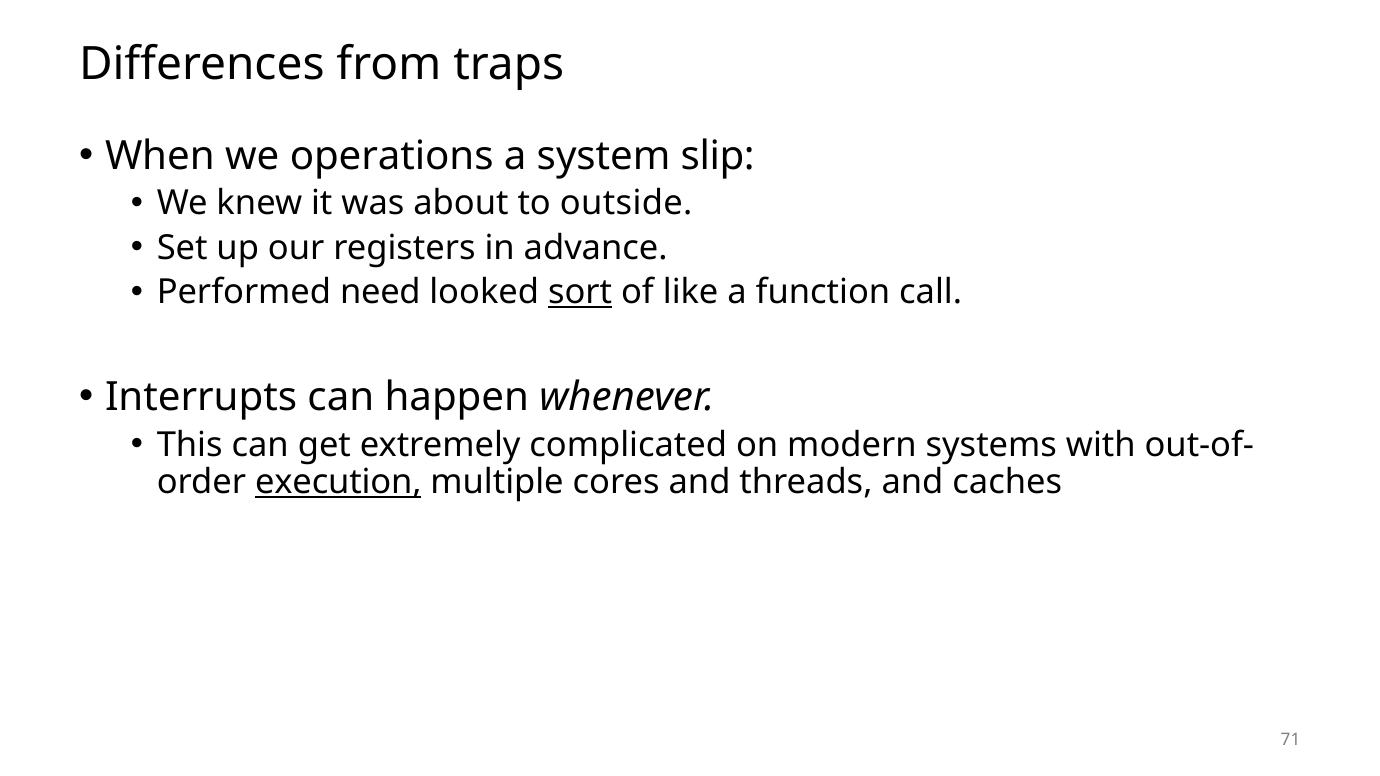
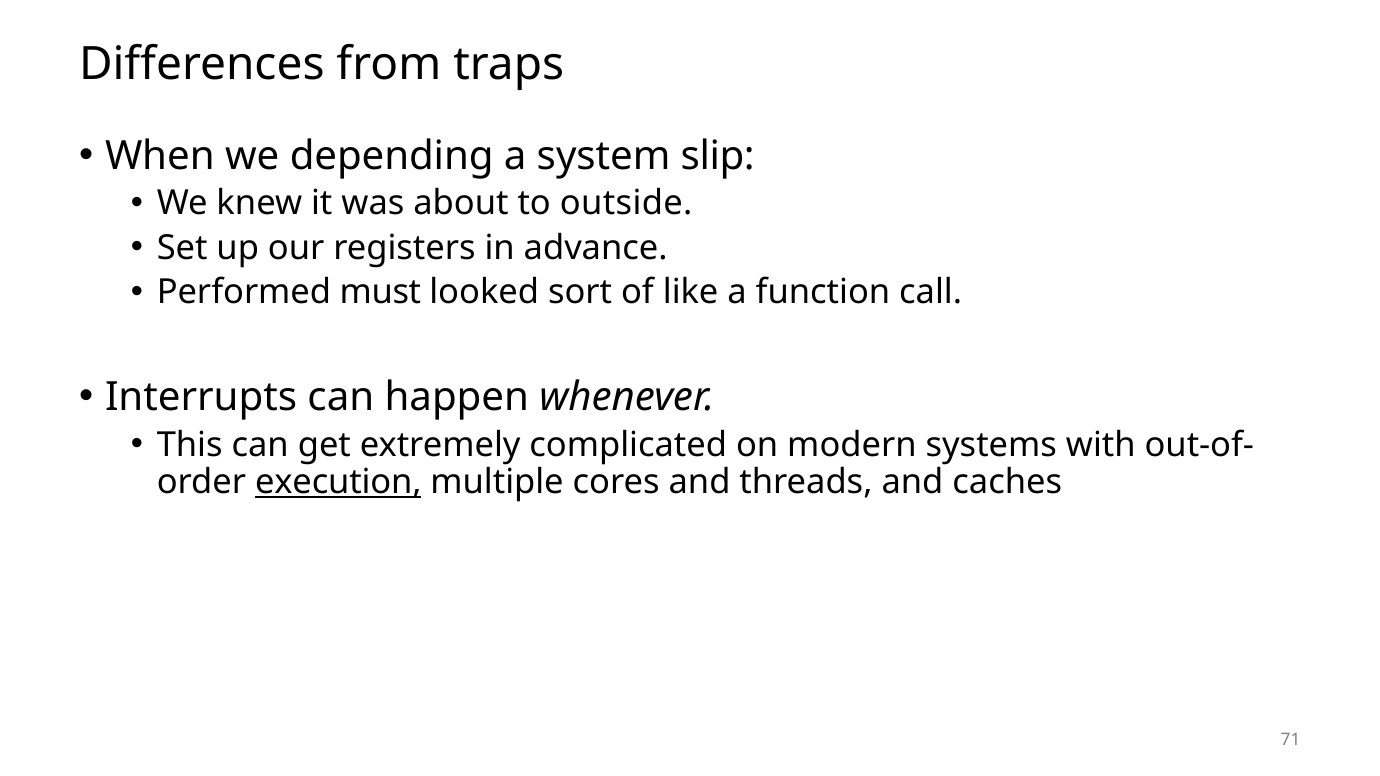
operations: operations -> depending (392, 156)
need: need -> must (380, 292)
sort underline: present -> none (580, 292)
